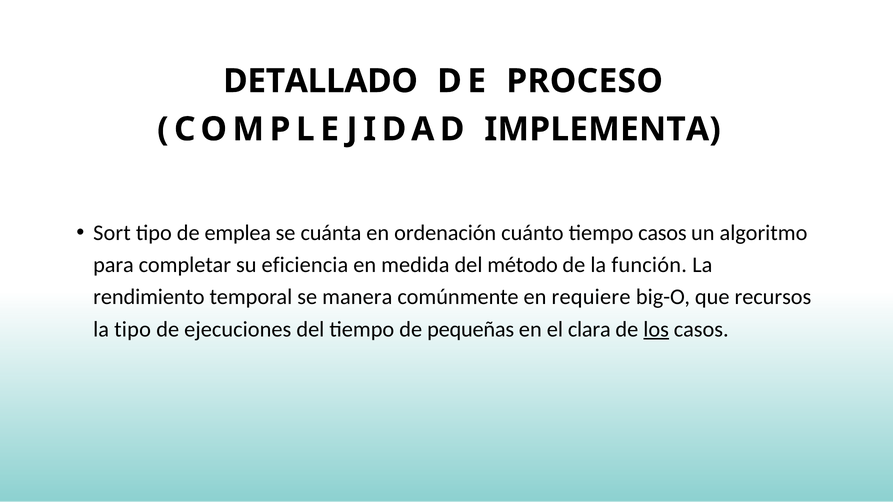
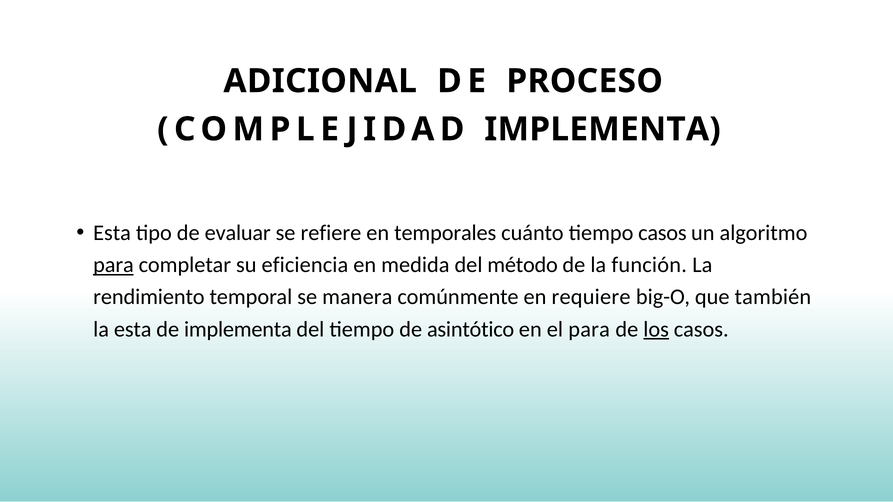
DETALLADO: DETALLADO -> ADICIONAL (320, 81)
Sort: Sort -> Esta (112, 233)
emplea: emplea -> evaluar (238, 233)
cuánta: cuánta -> refiere (331, 233)
ordenación: ordenación -> temporales (445, 233)
para underline: none -> present (113, 265)
recursos: recursos -> también (773, 297)
la tipo: tipo -> esta (133, 329)
de ejecuciones: ejecuciones -> implementa (238, 329)
pequeñas: pequeñas -> asintótico (471, 329)
el clara: clara -> para (589, 329)
